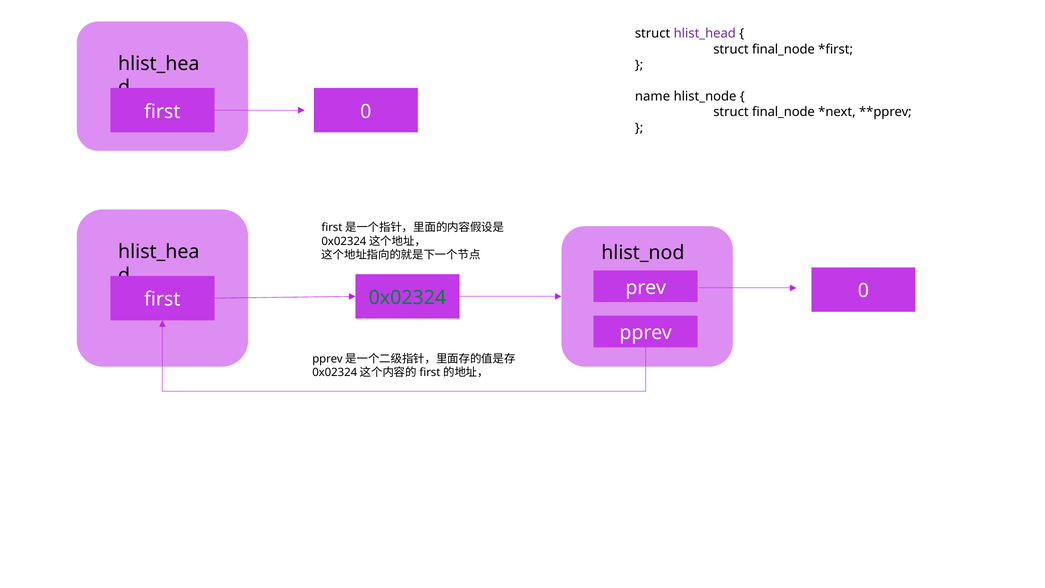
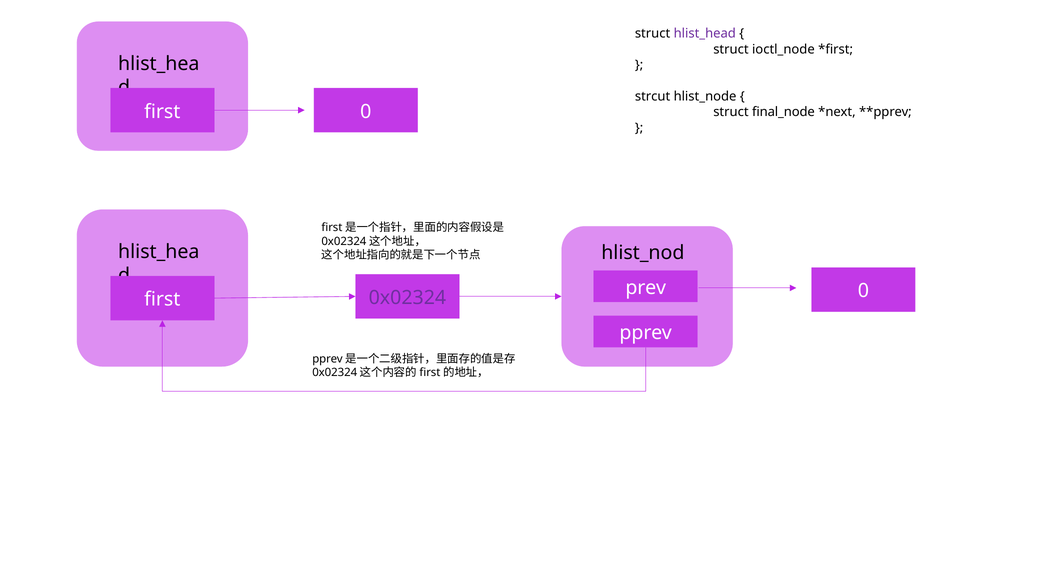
final_node: final_node -> ioctl_node (783, 49)
name: name -> strcut (653, 96)
0x02324 colour: green -> purple (407, 298)
